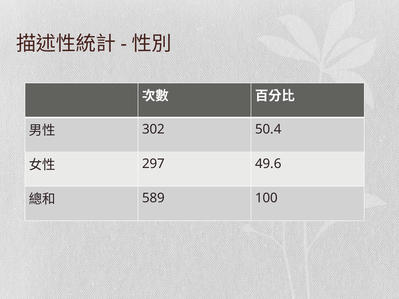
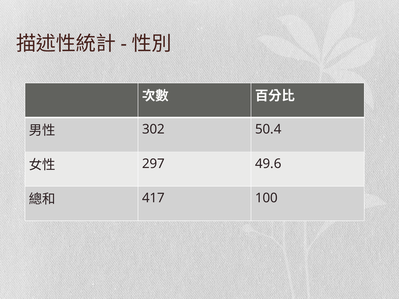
589: 589 -> 417 (153, 198)
